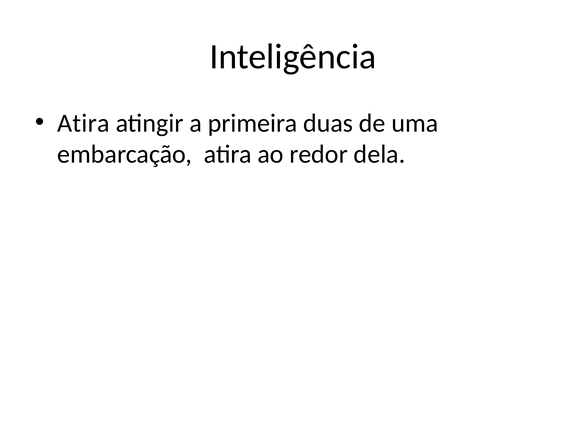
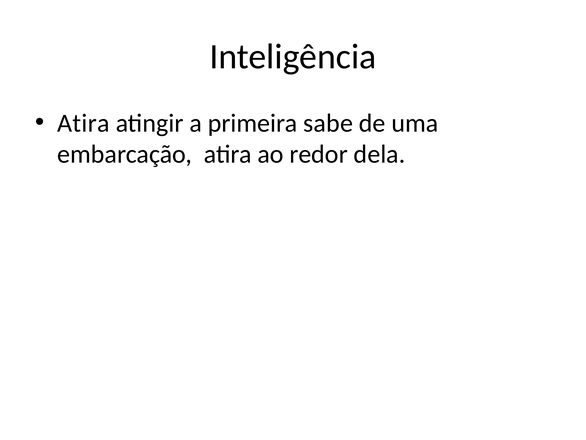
duas: duas -> sabe (328, 123)
